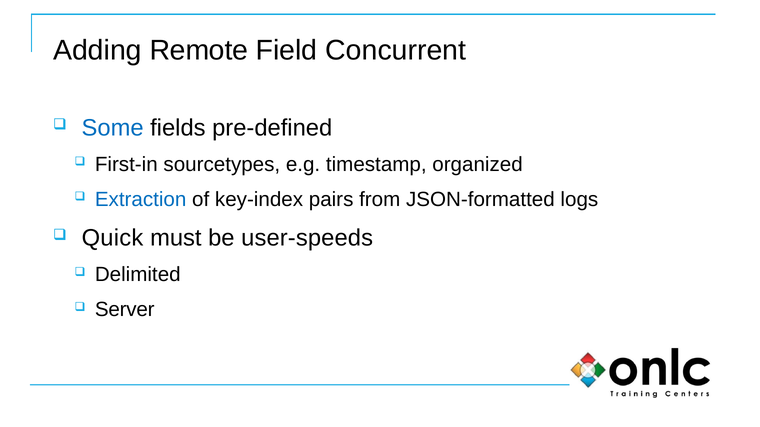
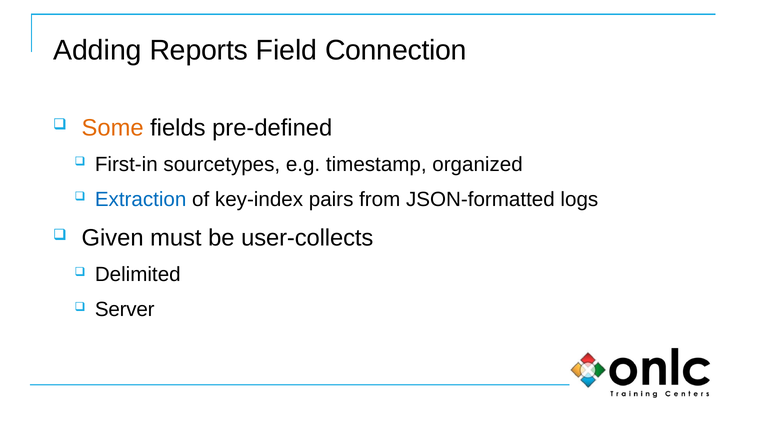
Remote: Remote -> Reports (199, 50)
Concurrent: Concurrent -> Connection (396, 50)
Some colour: blue -> orange (113, 128)
Quick: Quick -> Given (113, 238)
user-speeds: user-speeds -> user-collects (307, 238)
